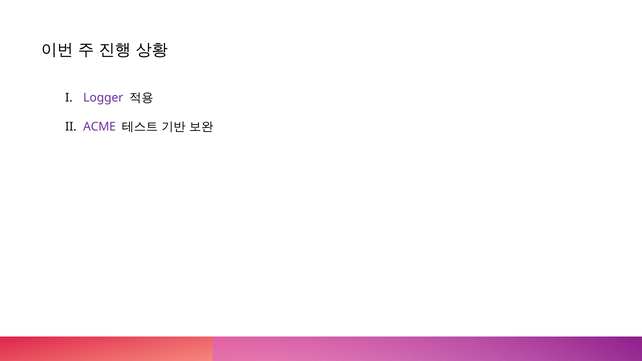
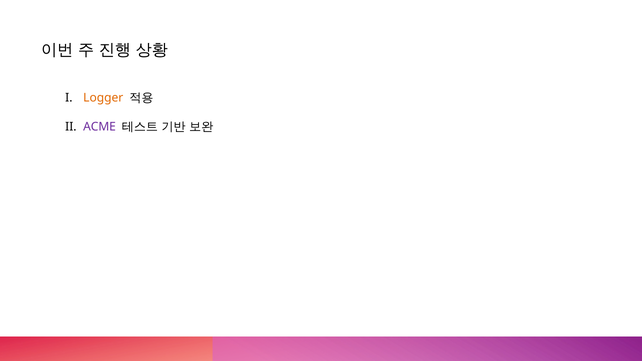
Logger colour: purple -> orange (103, 98)
